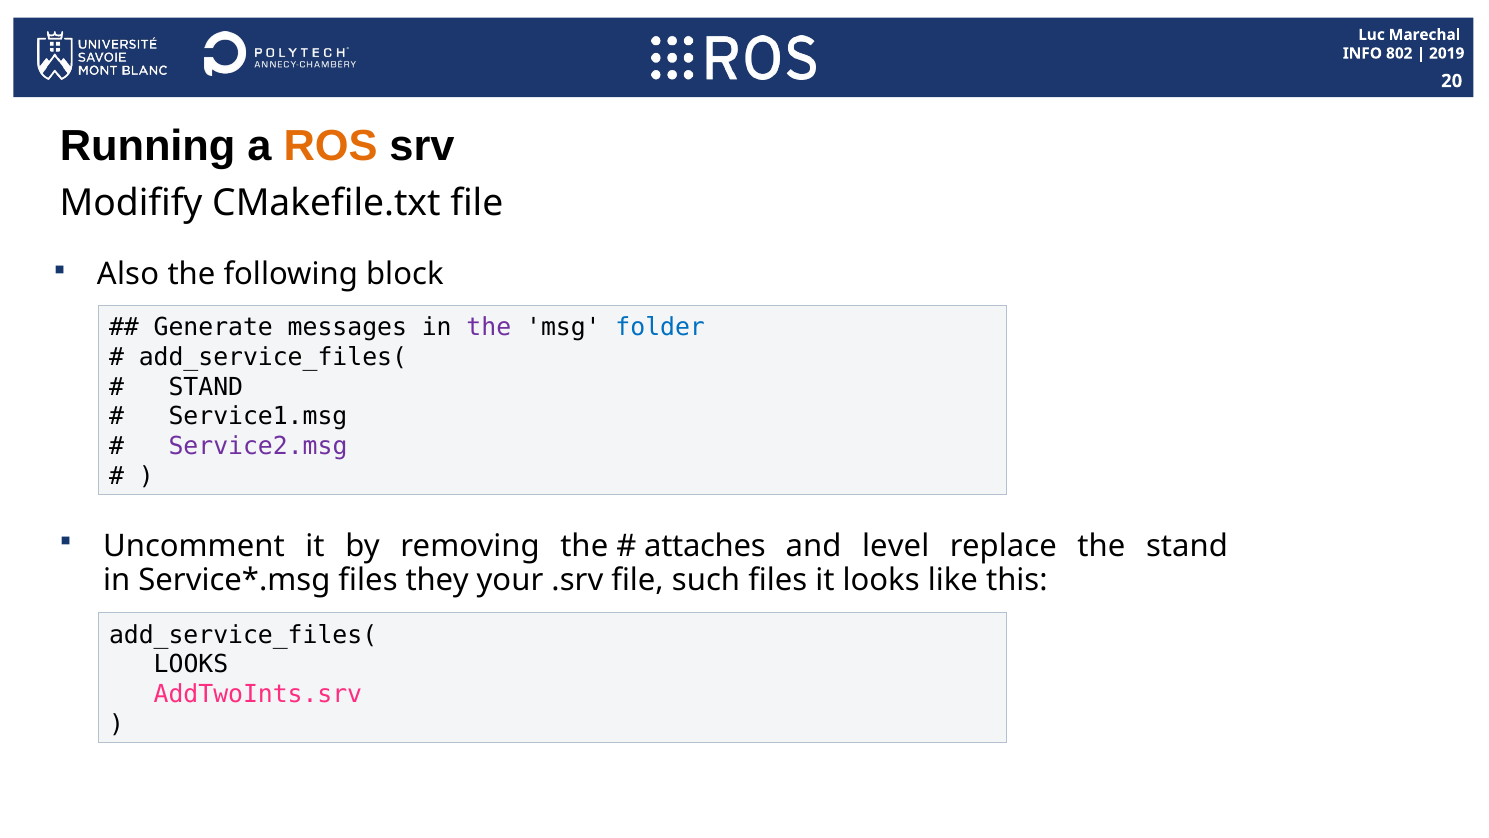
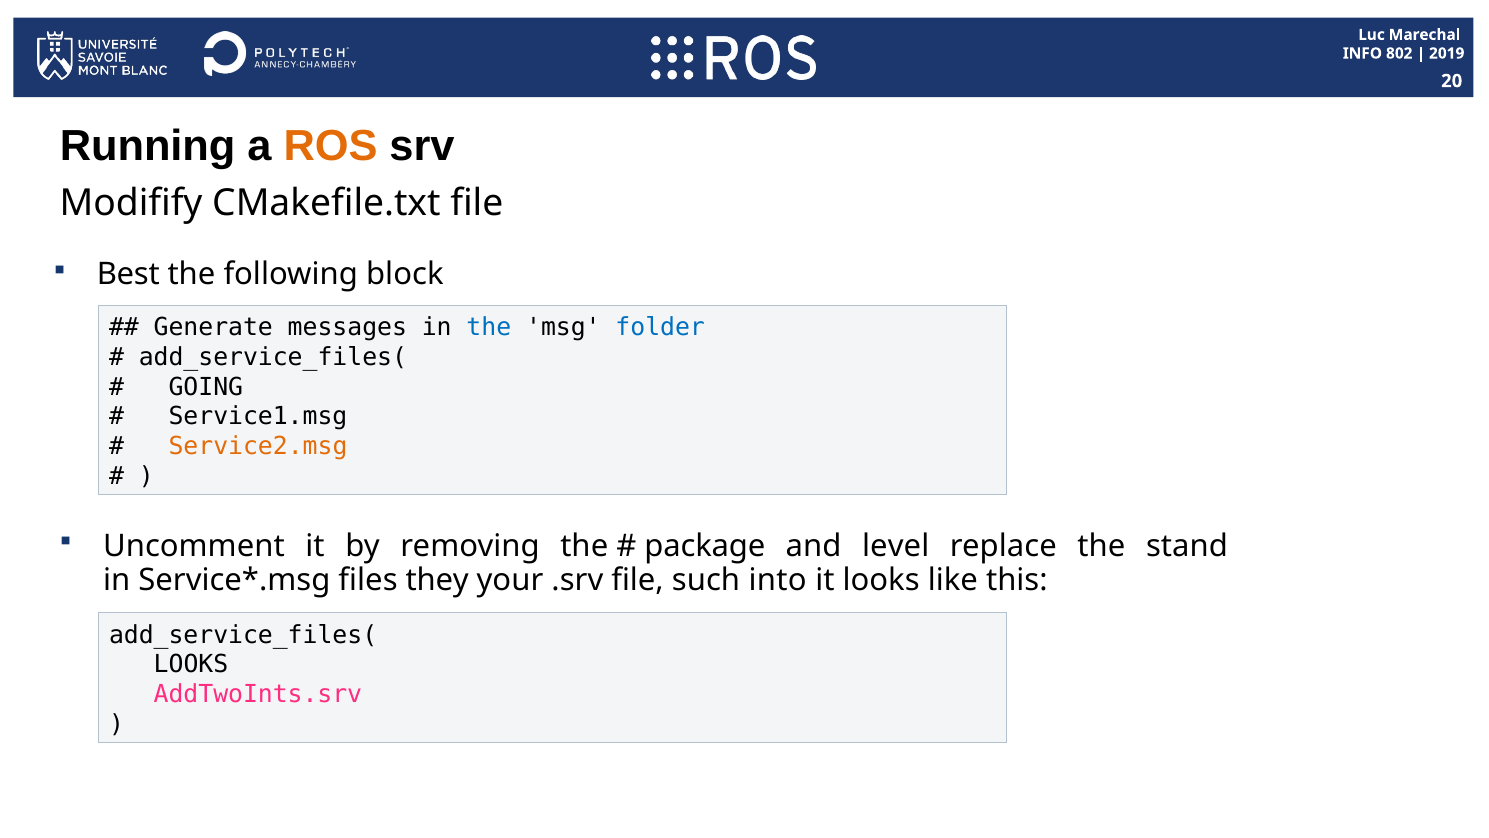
Also: Also -> Best (128, 275)
the colour: purple -> blue (489, 327)
STAND: STAND -> GOING (206, 387)
Service2.msg colour: purple -> orange (258, 446)
attaches: attaches -> package (705, 546)
such files: files -> into (778, 579)
